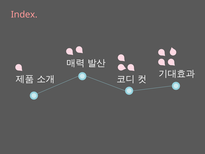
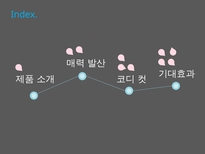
Index colour: pink -> light blue (24, 15)
